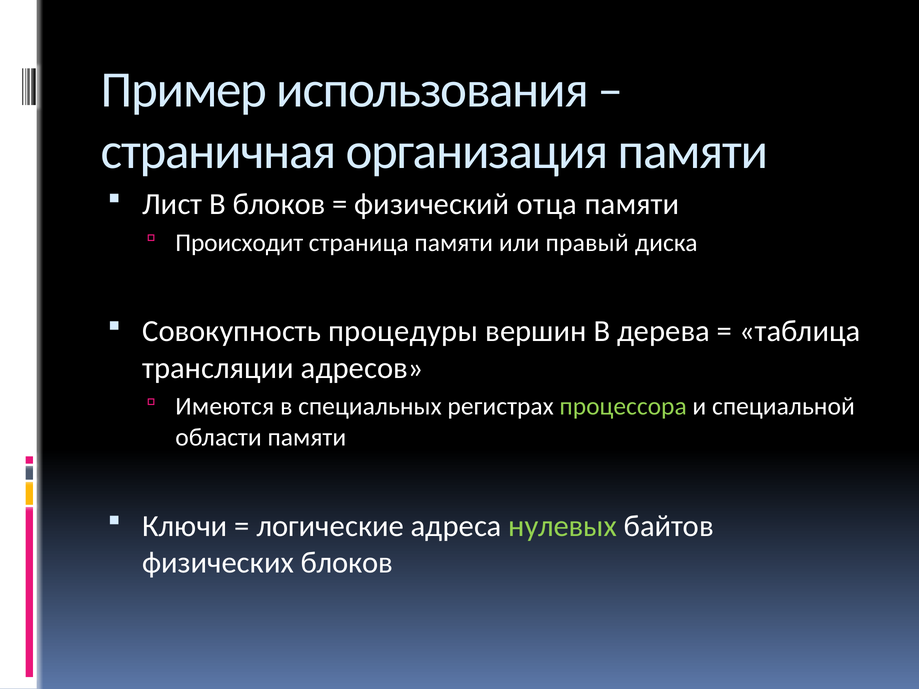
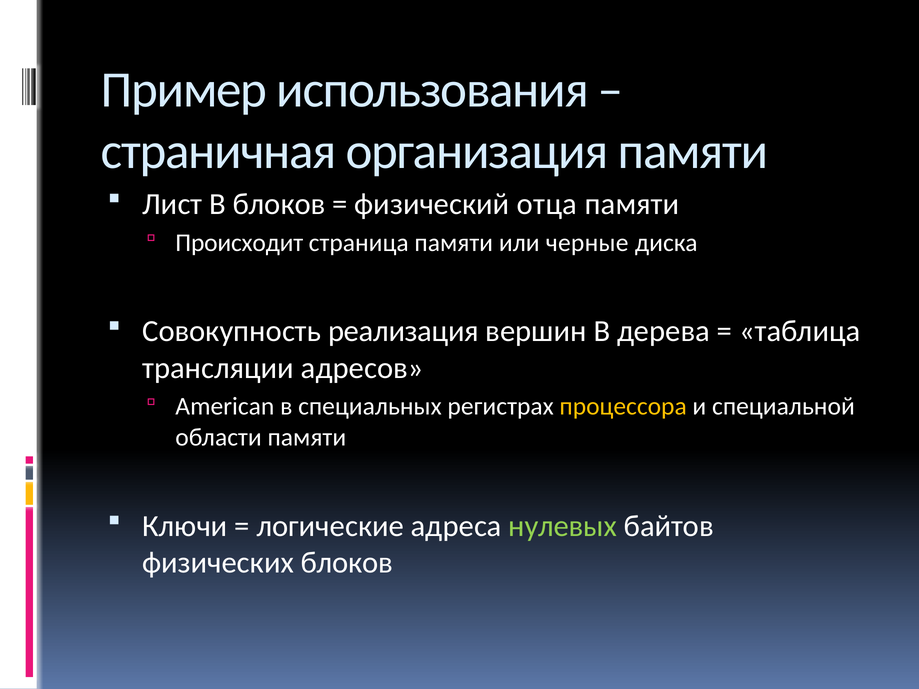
правый: правый -> черные (587, 243)
процедуры: процедуры -> реализация (403, 331)
Имеются: Имеются -> American (225, 407)
процессора colour: light green -> yellow (623, 407)
